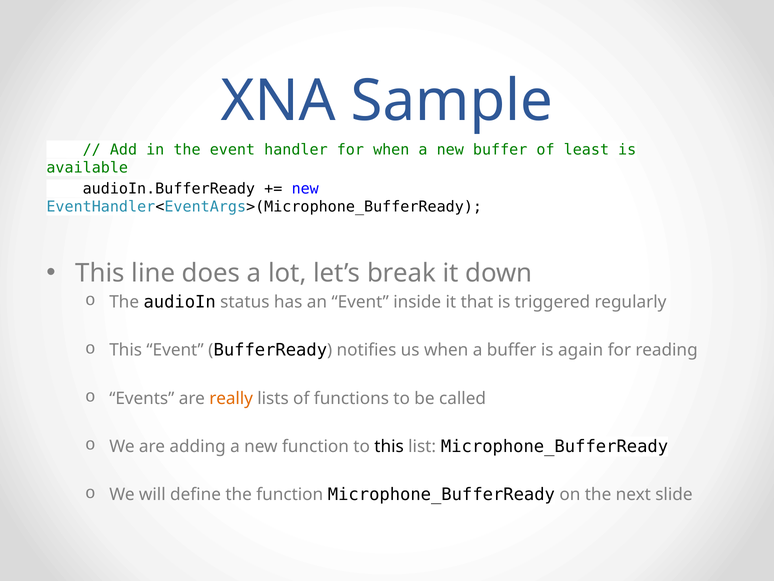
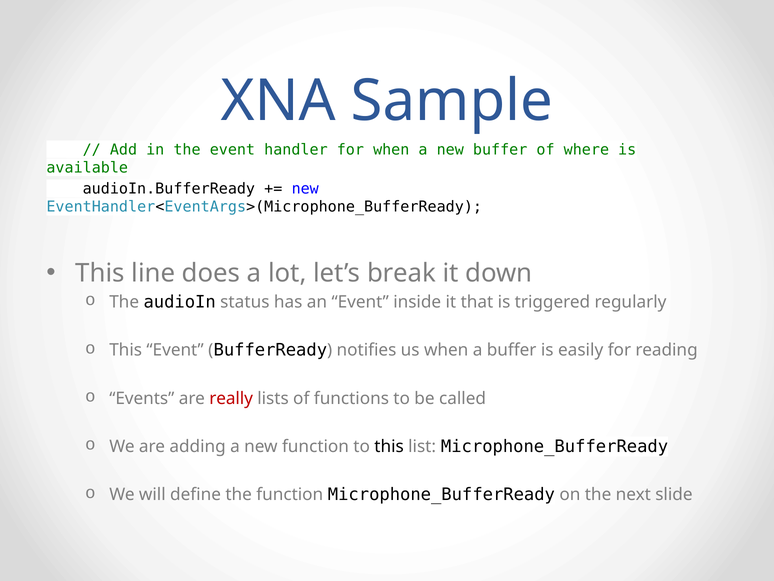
least: least -> where (586, 149)
again: again -> easily (581, 350)
really colour: orange -> red (231, 398)
